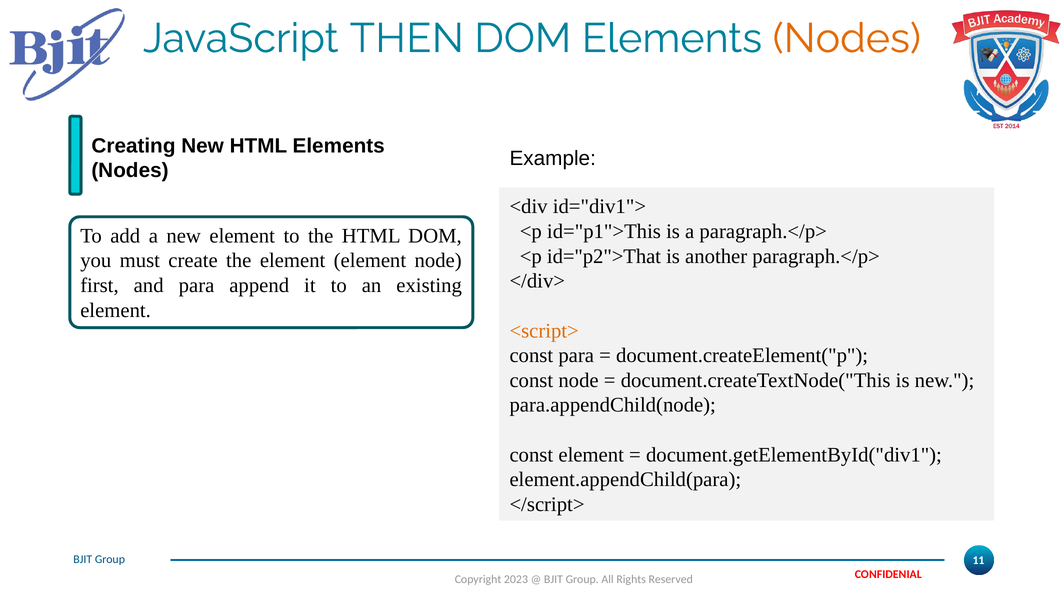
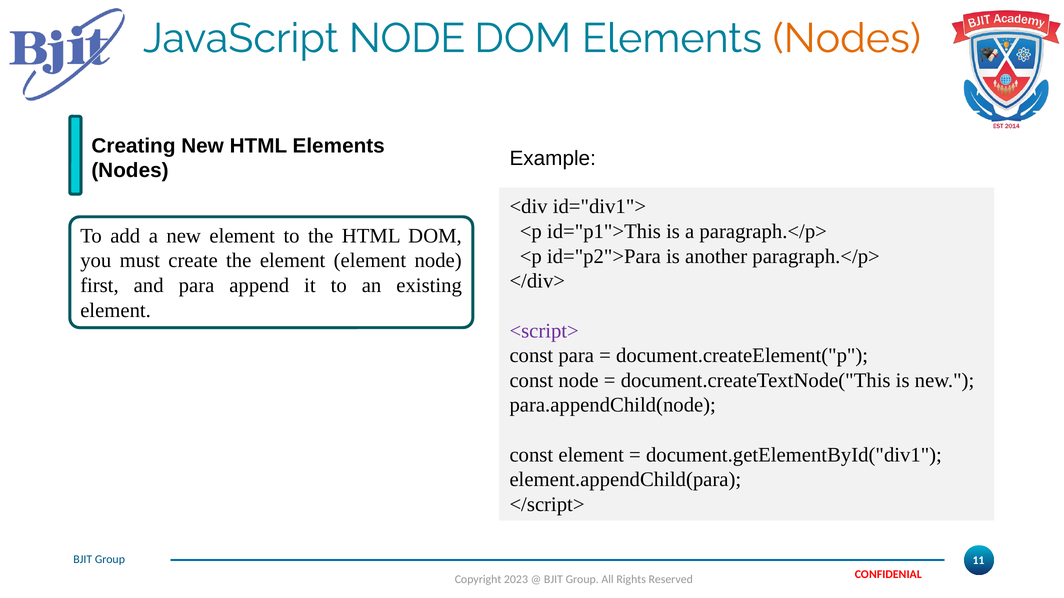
JavaScript THEN: THEN -> NODE (407, 38)
id="p2">That: id="p2">That -> id="p2">Para (604, 256)
<script> colour: orange -> purple (544, 331)
